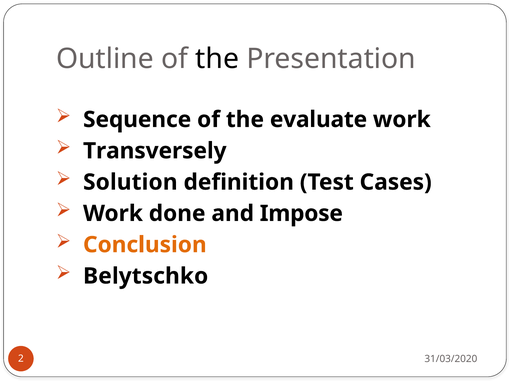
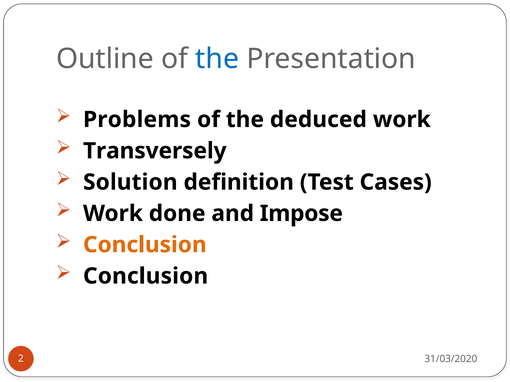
the colour: black -> blue (217, 59)
Sequence: Sequence -> Problems (137, 120)
evaluate: evaluate -> deduced (318, 120)
Belytschko: Belytschko -> Conclusion (146, 276)
